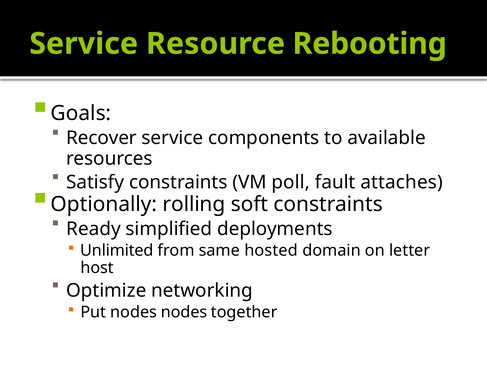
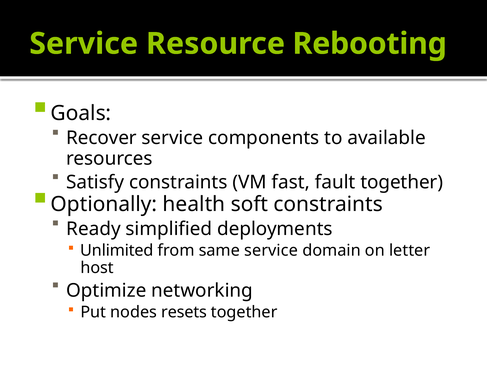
poll: poll -> fast (291, 183)
fault attaches: attaches -> together (402, 183)
rolling: rolling -> health (194, 204)
same hosted: hosted -> service (271, 251)
nodes nodes: nodes -> resets (184, 312)
